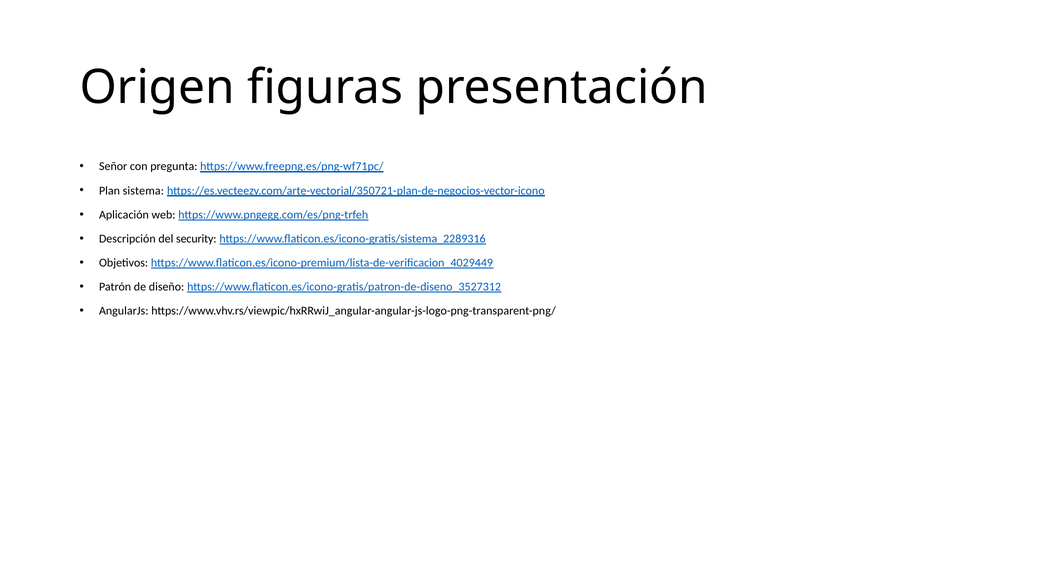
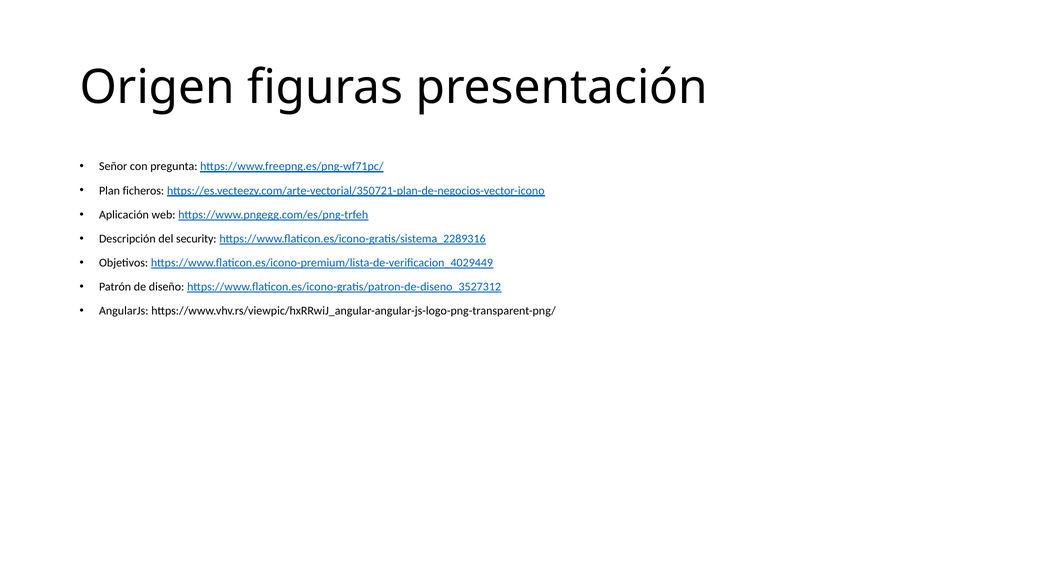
sistema: sistema -> ficheros (143, 191)
